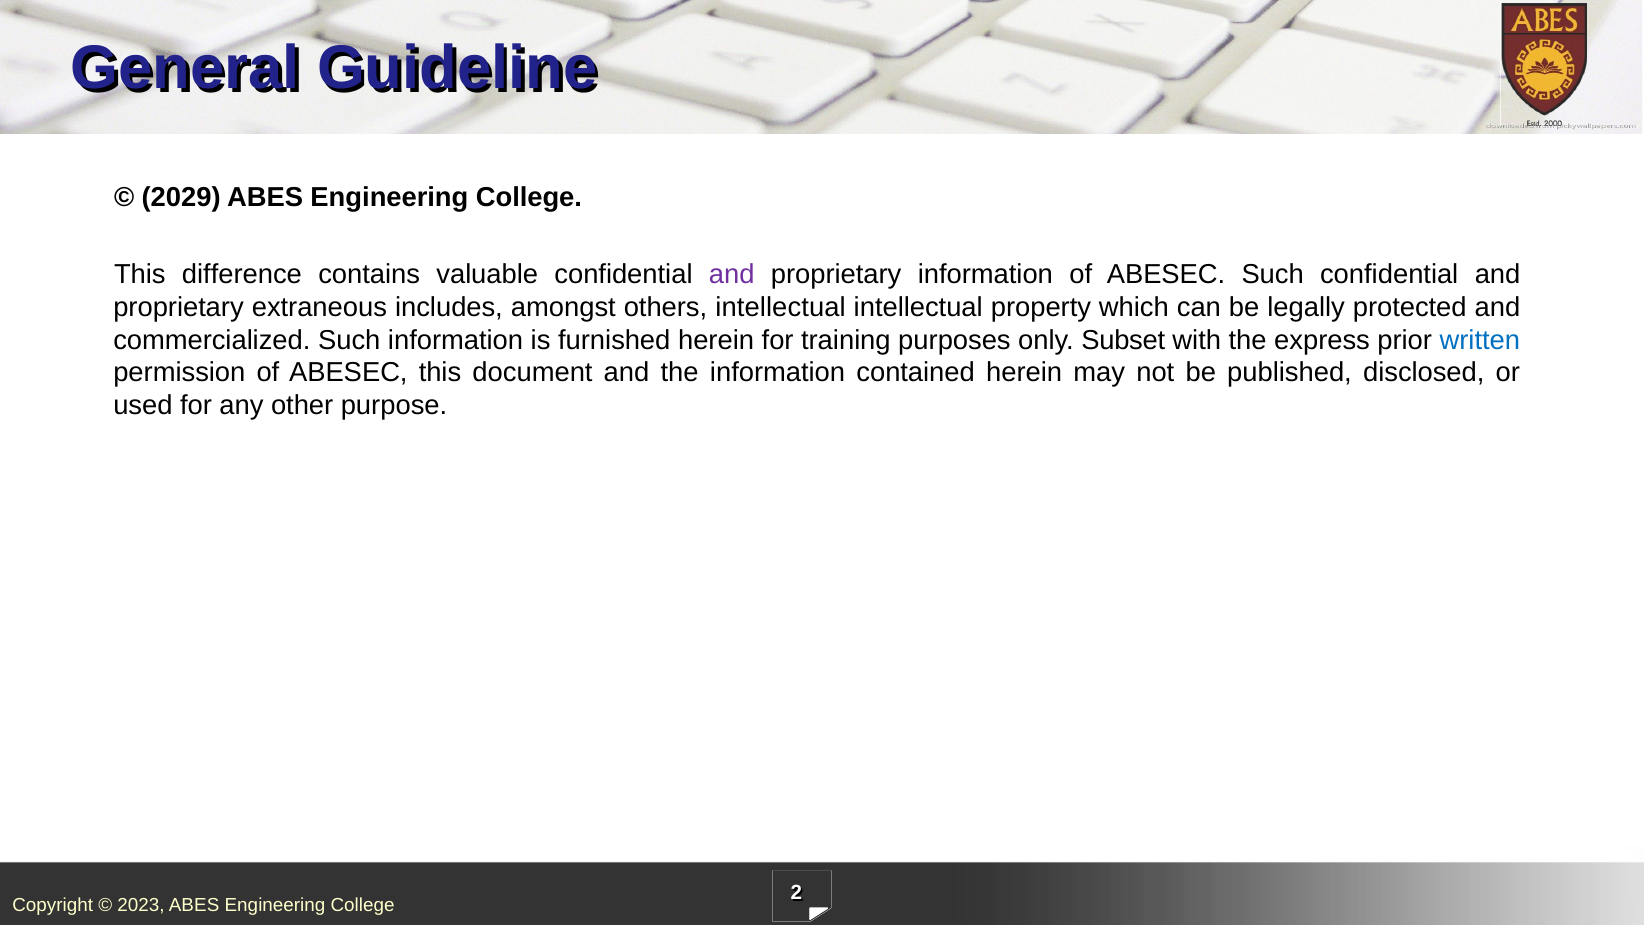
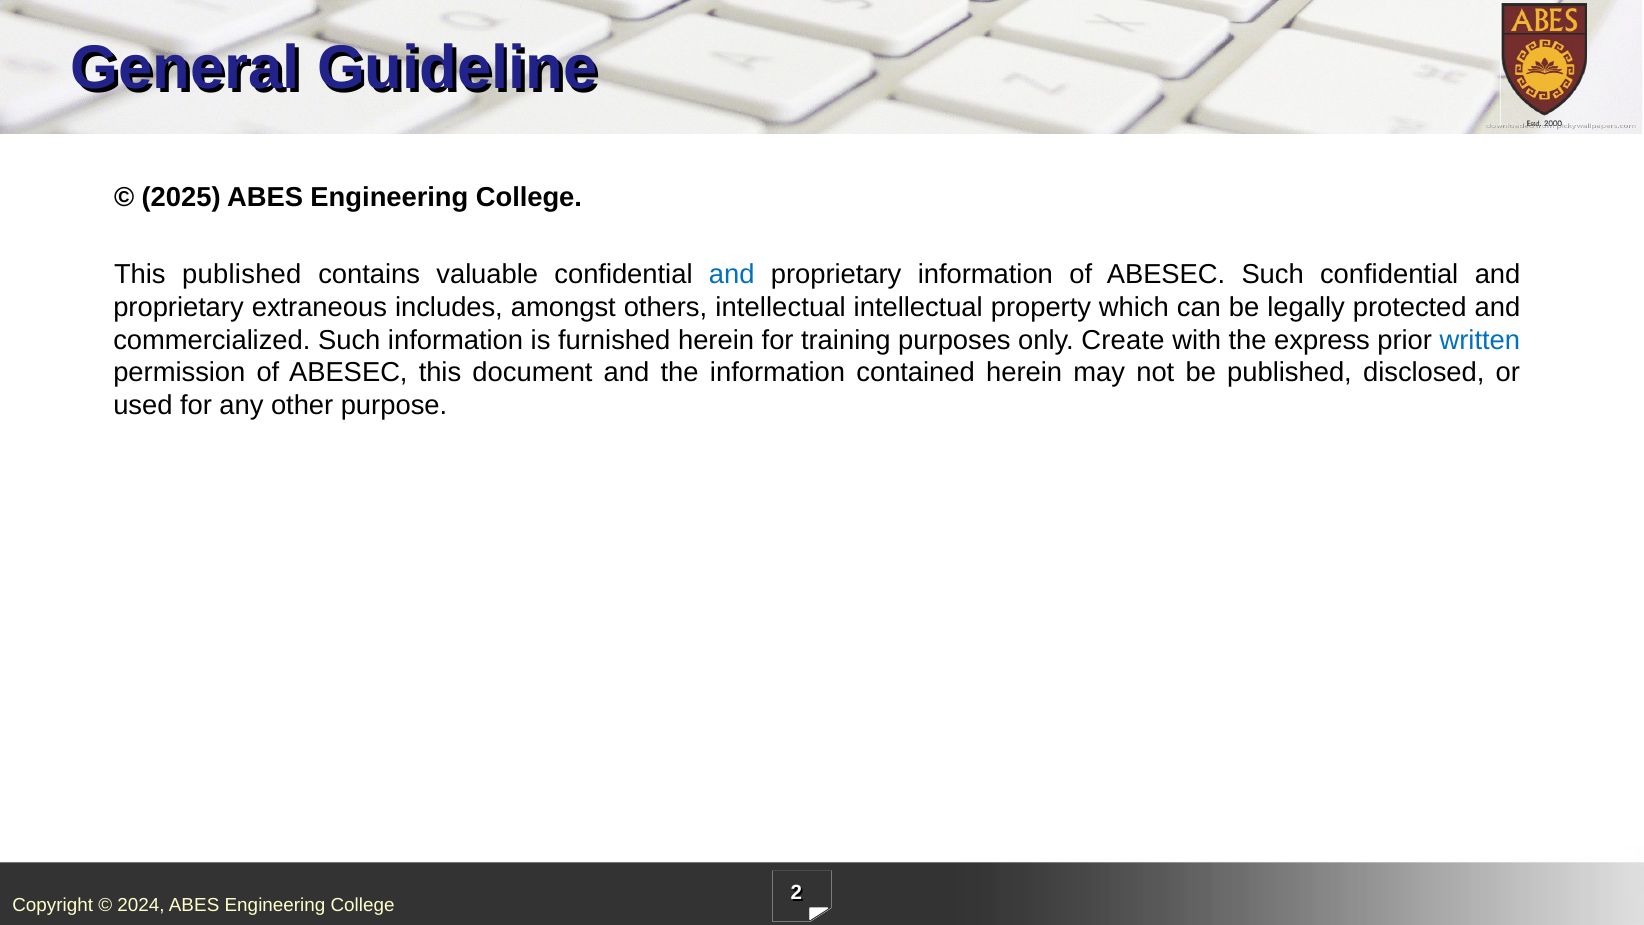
2029: 2029 -> 2025 (181, 197)
This difference: difference -> published (242, 274)
and colour: purple -> blue (732, 274)
Subset: Subset -> Create (1123, 340)
2023: 2023 -> 2024 (141, 905)
